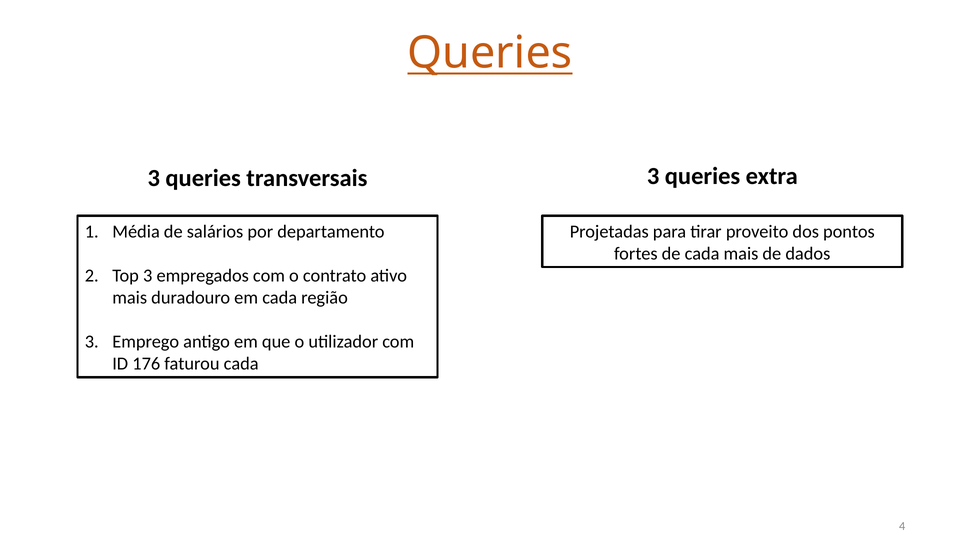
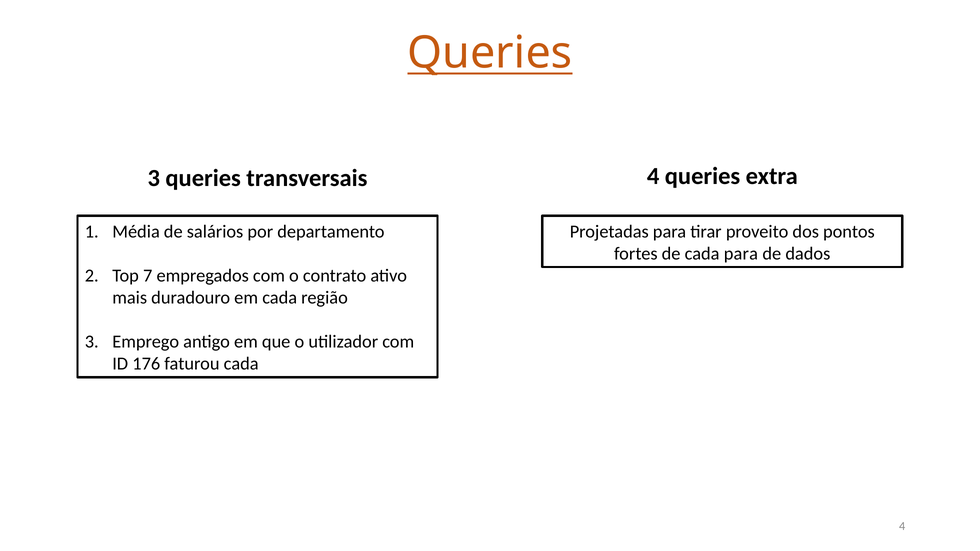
transversais 3: 3 -> 4 (653, 176)
cada mais: mais -> para (741, 254)
Top 3: 3 -> 7 (148, 276)
